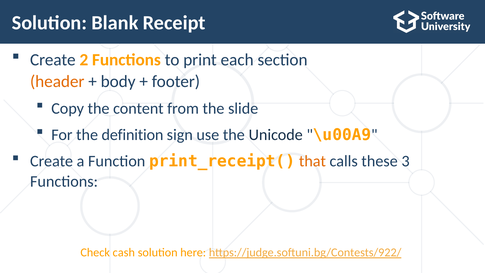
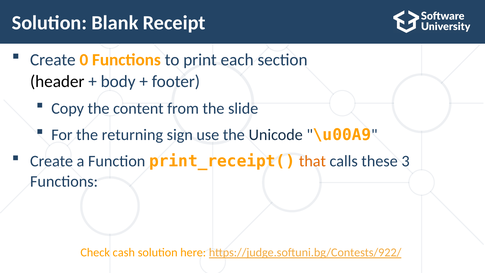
2: 2 -> 0 (84, 60)
header colour: orange -> black (57, 81)
definition: definition -> returning (132, 135)
